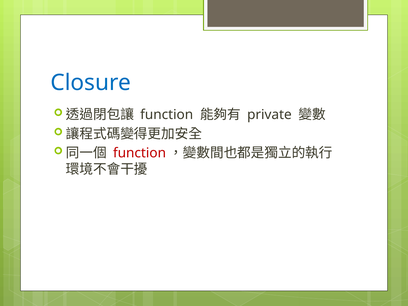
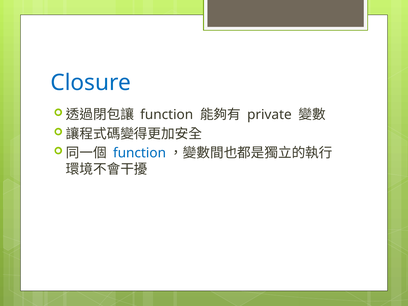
function colour: red -> blue (140, 153)
